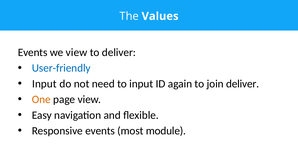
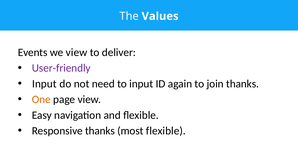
User-friendly colour: blue -> purple (61, 68)
join deliver: deliver -> thanks (243, 84)
Responsive events: events -> thanks (100, 131)
most module: module -> flexible (166, 131)
